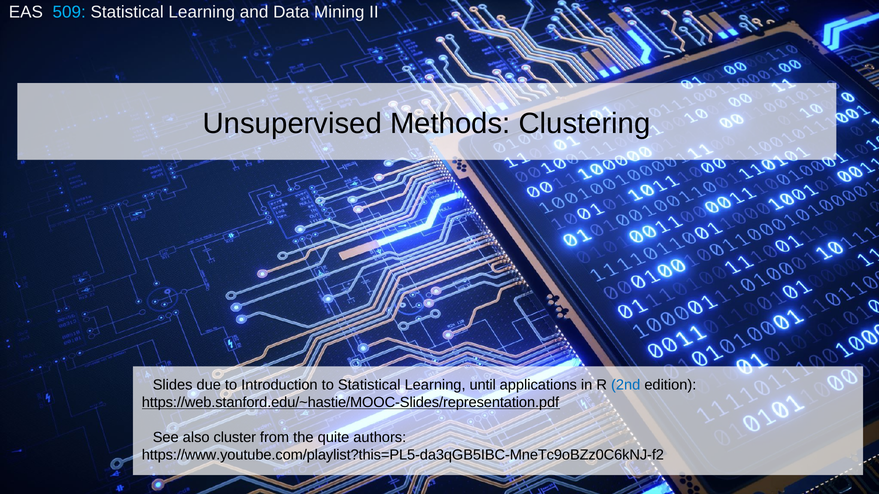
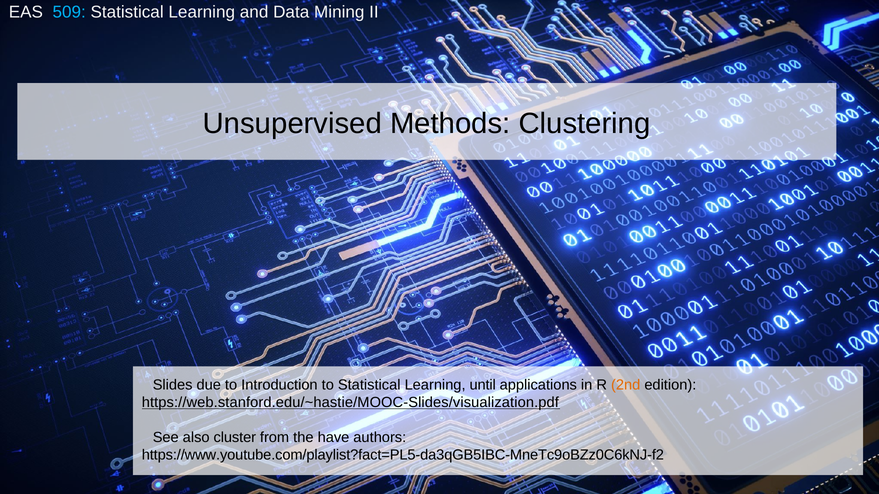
2nd colour: blue -> orange (626, 385)
https://web.stanford.edu/~hastie/MOOC-Slides/representation.pdf: https://web.stanford.edu/~hastie/MOOC-Slides/representation.pdf -> https://web.stanford.edu/~hastie/MOOC-Slides/visualization.pdf (350, 403)
quite: quite -> have (333, 438)
https://www.youtube.com/playlist?this=PL5-da3qGB5IBC-MneTc9oBZz0C6kNJ-f2: https://www.youtube.com/playlist?this=PL5-da3qGB5IBC-MneTc9oBZz0C6kNJ-f2 -> https://www.youtube.com/playlist?fact=PL5-da3qGB5IBC-MneTc9oBZz0C6kNJ-f2 (403, 456)
